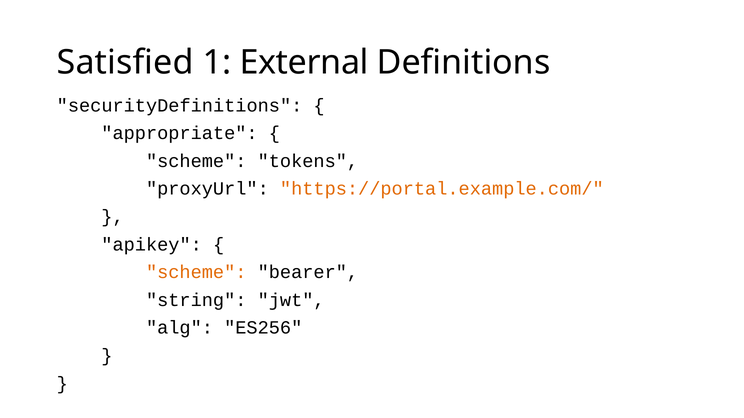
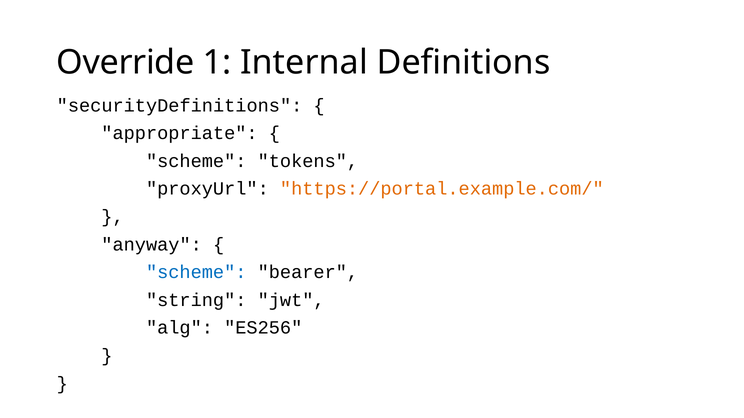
Satisfied: Satisfied -> Override (125, 62)
External: External -> Internal (304, 62)
apikey: apikey -> anyway (152, 245)
scheme colour: orange -> blue (196, 273)
